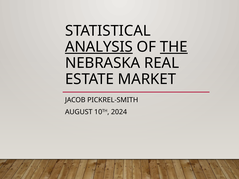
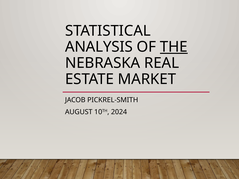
ANALYSIS underline: present -> none (99, 47)
